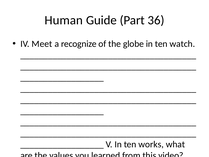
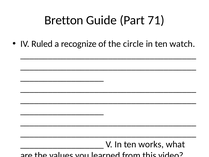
Human: Human -> Bretton (64, 20)
36: 36 -> 71 (156, 20)
Meet: Meet -> Ruled (42, 44)
globe: globe -> circle (133, 44)
